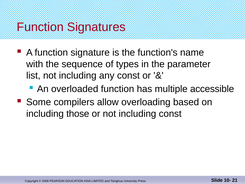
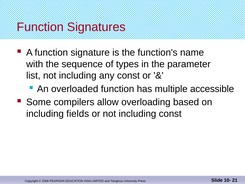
those: those -> fields (78, 114)
